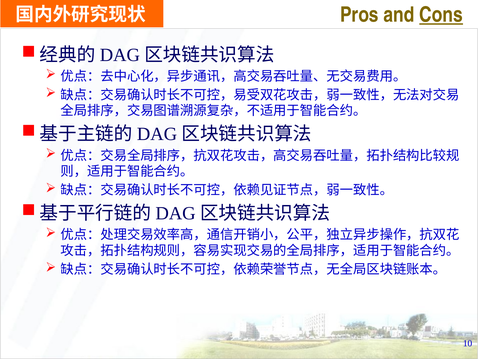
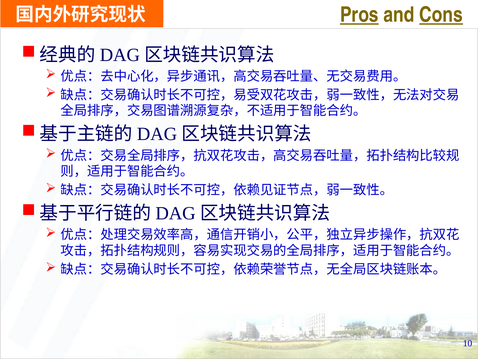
Pros underline: none -> present (359, 15)
